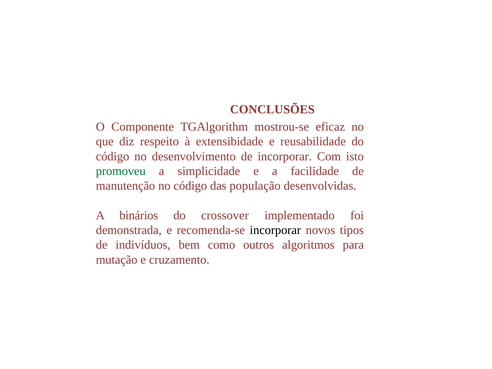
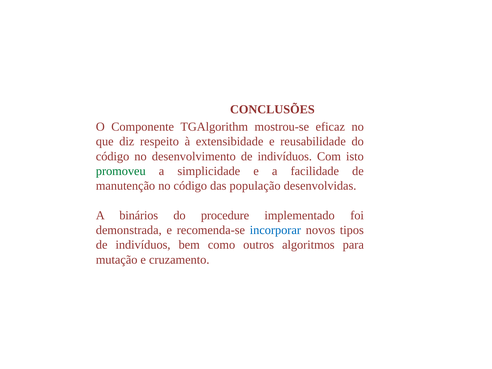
desenvolvimento de incorporar: incorporar -> indivíduos (285, 156)
crossover: crossover -> procedure (225, 215)
incorporar colour: black -> blue (275, 230)
